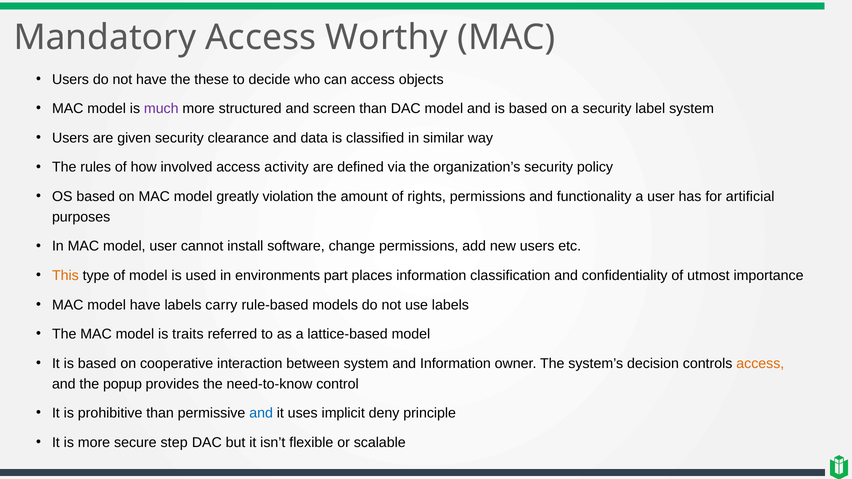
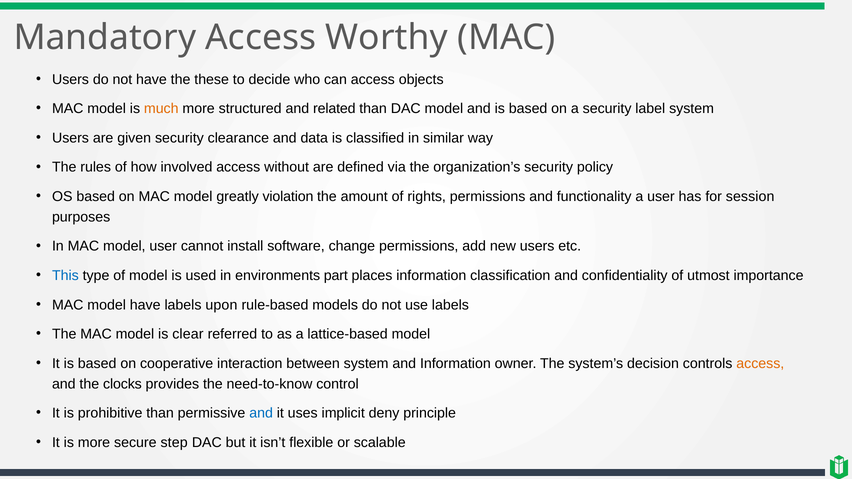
much colour: purple -> orange (161, 109)
screen: screen -> related (334, 109)
activity: activity -> without (287, 167)
artificial: artificial -> session (750, 197)
This colour: orange -> blue (65, 276)
carry: carry -> upon (221, 305)
traits: traits -> clear (188, 334)
popup: popup -> clocks (122, 384)
